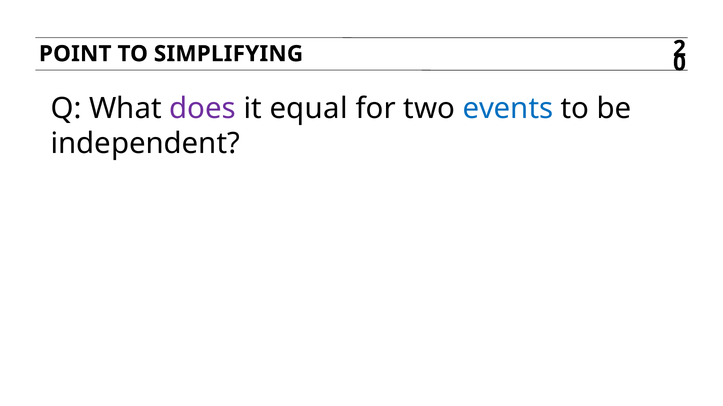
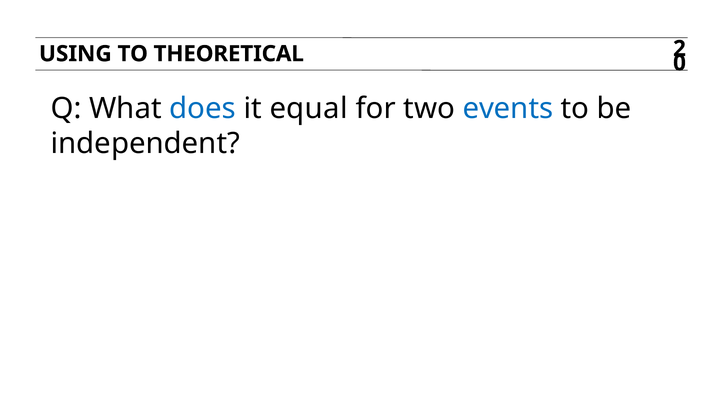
POINT: POINT -> USING (75, 54)
SIMPLIFYING: SIMPLIFYING -> THEORETICAL (229, 54)
does colour: purple -> blue (203, 108)
